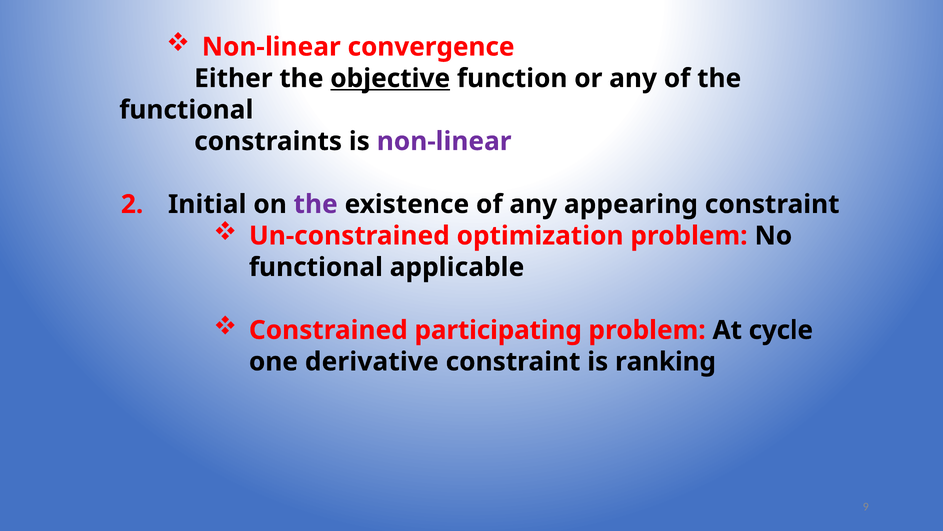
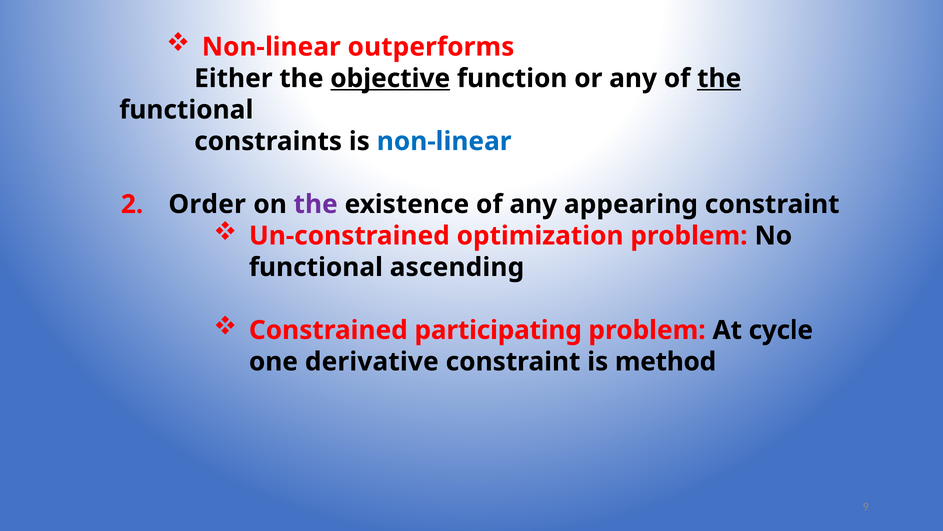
convergence: convergence -> outperforms (431, 47)
the underline: none -> present (719, 78)
non-linear colour: purple -> blue (444, 141)
Initial: Initial -> Order (207, 204)
applicable: applicable -> ascending (457, 267)
ranking: ranking -> method (666, 361)
